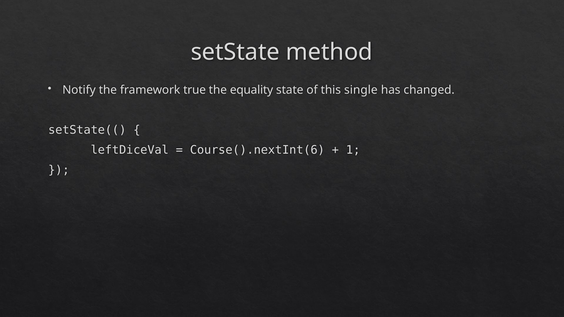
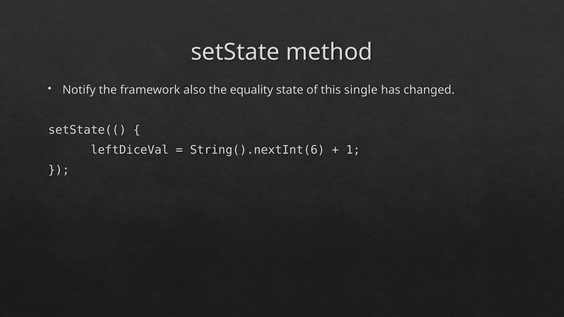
true: true -> also (195, 90)
Course().nextInt(6: Course().nextInt(6 -> String().nextInt(6 (257, 150)
